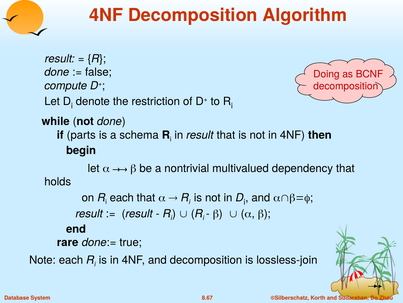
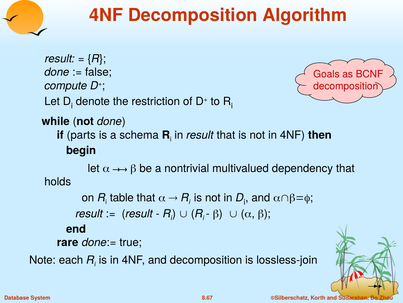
Doing: Doing -> Goals (326, 74)
each: each -> table (122, 197)
